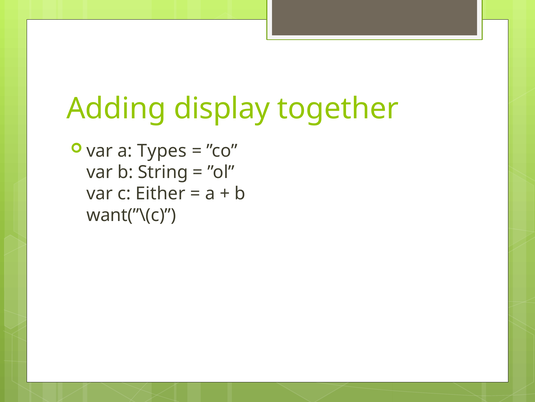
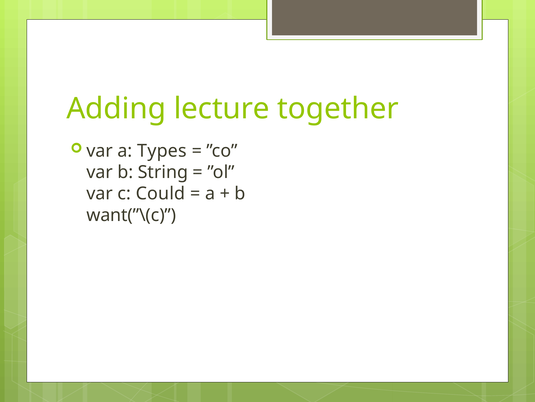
display: display -> lecture (222, 109)
Either: Either -> Could (160, 193)
